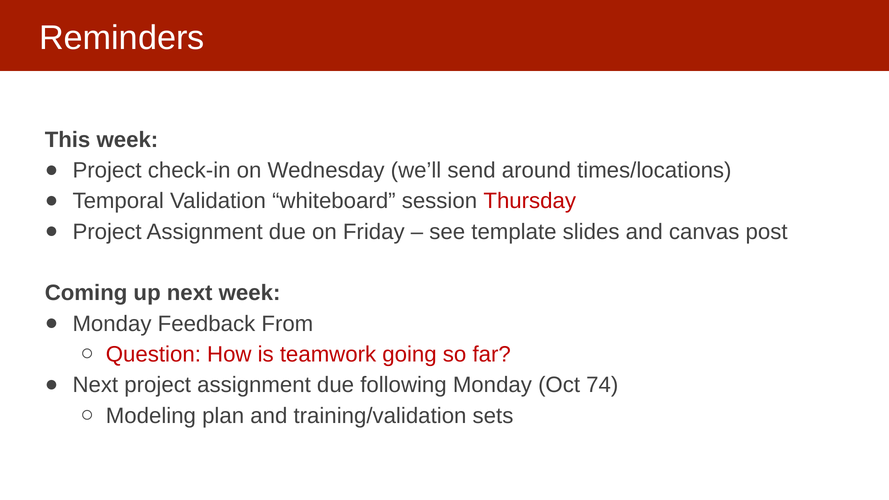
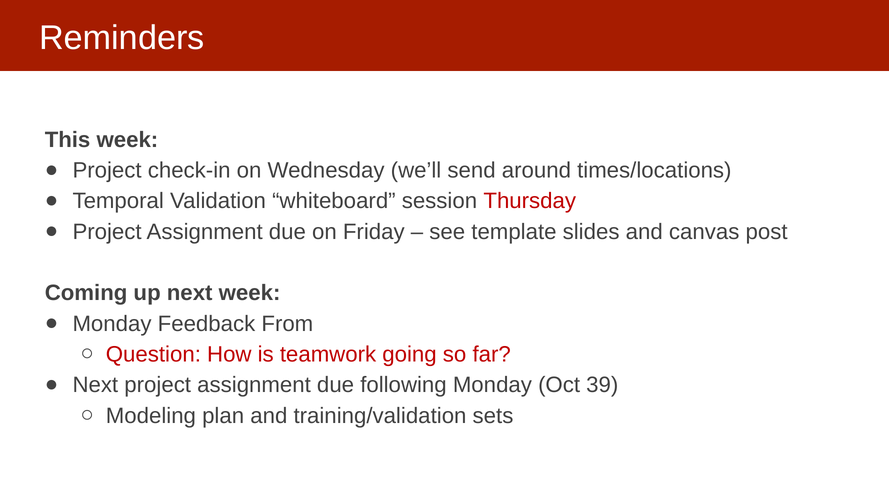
74: 74 -> 39 (602, 385)
